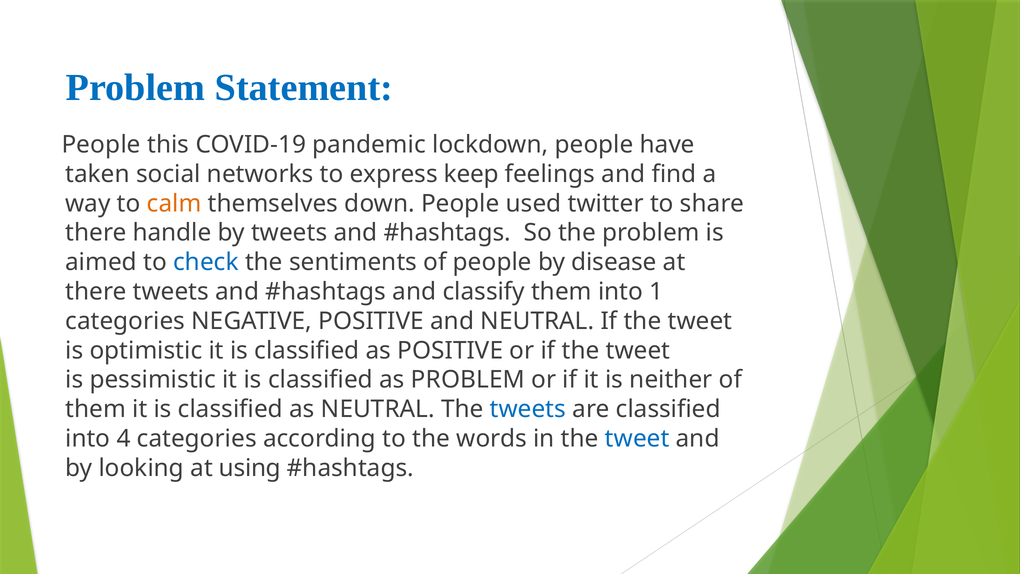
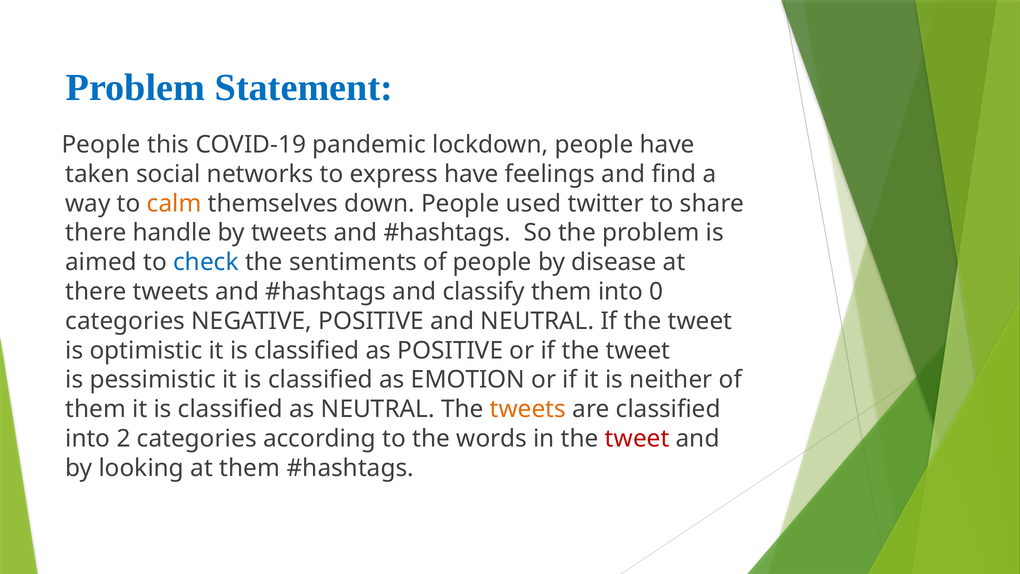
express keep: keep -> have (471, 174)
1: 1 -> 0 (656, 292)
as PROBLEM: PROBLEM -> EMOTION (468, 380)
tweets colour: blue -> orange (528, 409)
4: 4 -> 2 (124, 439)
tweet colour: blue -> red (637, 439)
at using: using -> them (250, 468)
